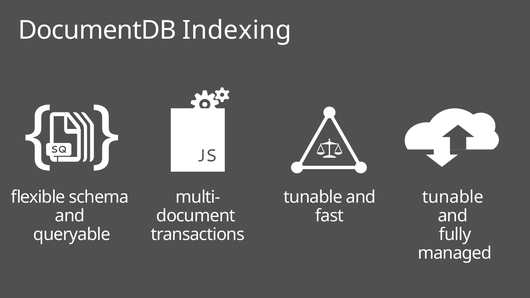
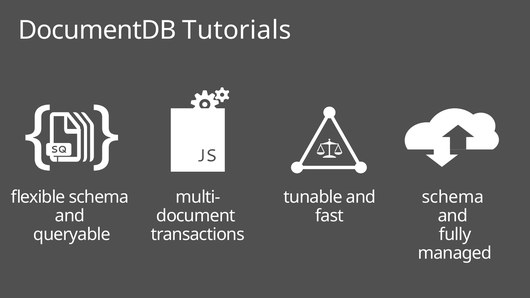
Indexing: Indexing -> Tutorials (237, 30)
tunable: tunable -> schema (453, 197)
